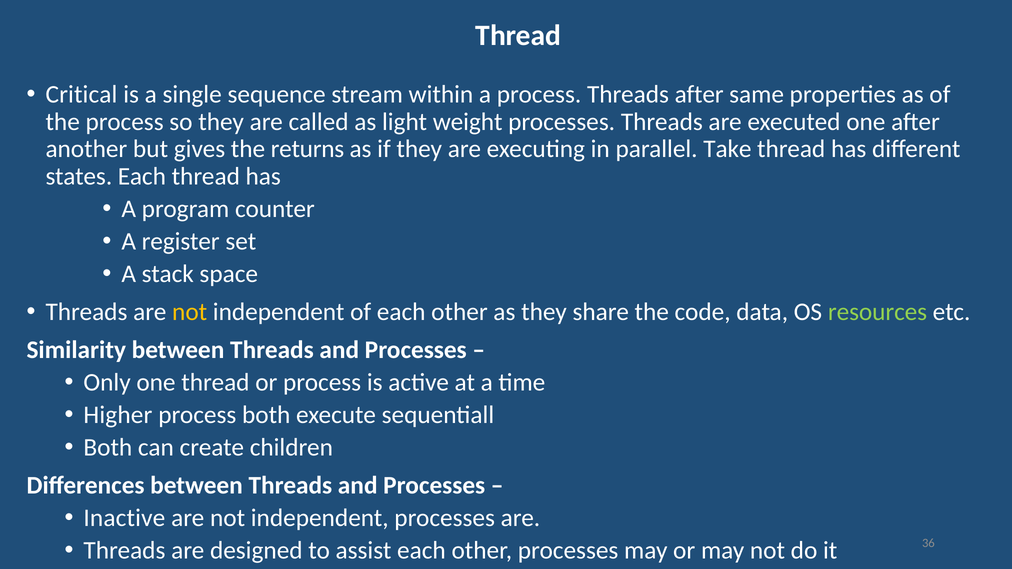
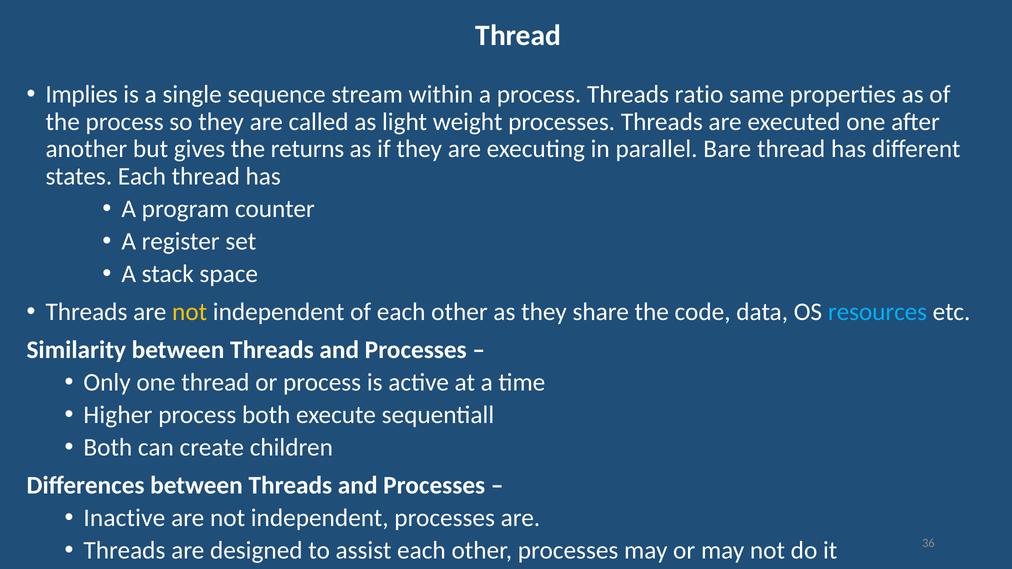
Critical: Critical -> Implies (82, 95)
Threads after: after -> ratio (699, 95)
Take: Take -> Bare (727, 149)
resources colour: light green -> light blue (878, 312)
